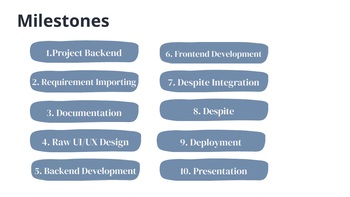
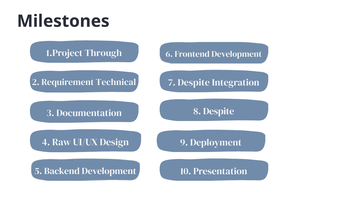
1.Project Backend: Backend -> Through (103, 53)
Importing: Importing -> Technical (116, 82)
